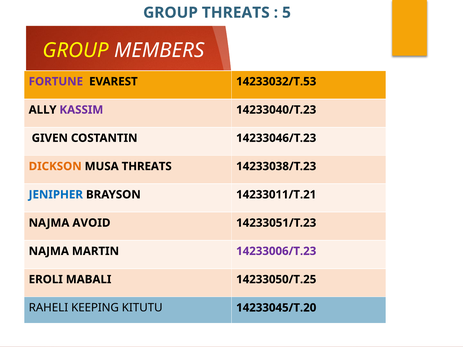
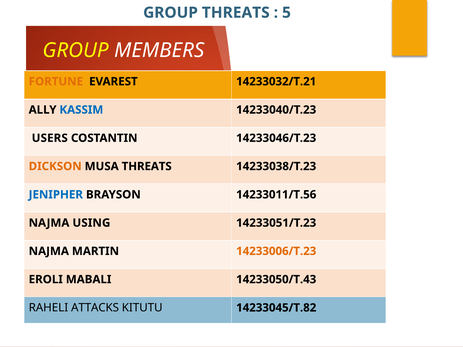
FORTUNE colour: purple -> orange (56, 82)
14233032/T.53: 14233032/T.53 -> 14233032/T.21 (276, 82)
KASSIM colour: purple -> blue (81, 110)
GIVEN: GIVEN -> USERS (50, 138)
14233011/T.21: 14233011/T.21 -> 14233011/T.56 (276, 195)
AVOID: AVOID -> USING (91, 223)
14233006/T.23 colour: purple -> orange (276, 251)
14233050/T.25: 14233050/T.25 -> 14233050/T.43 (276, 280)
KEEPING: KEEPING -> ATTACKS (95, 308)
14233045/T.20: 14233045/T.20 -> 14233045/T.82 (276, 308)
